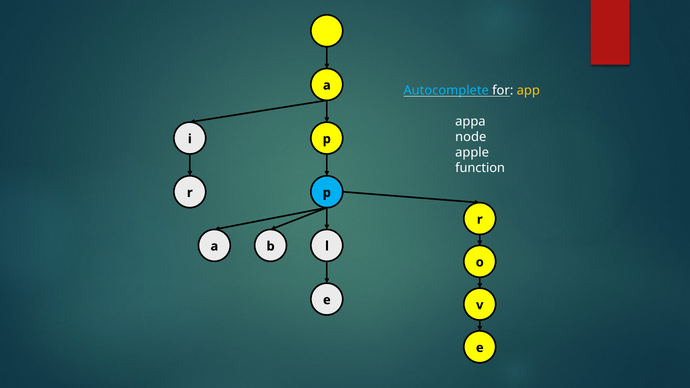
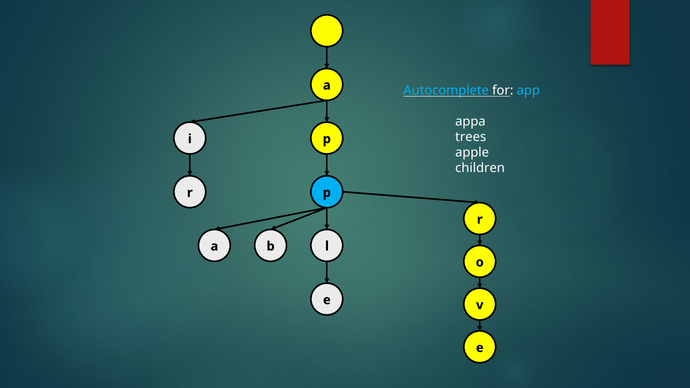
app colour: yellow -> light blue (528, 90)
node: node -> trees (471, 137)
function: function -> children (480, 168)
